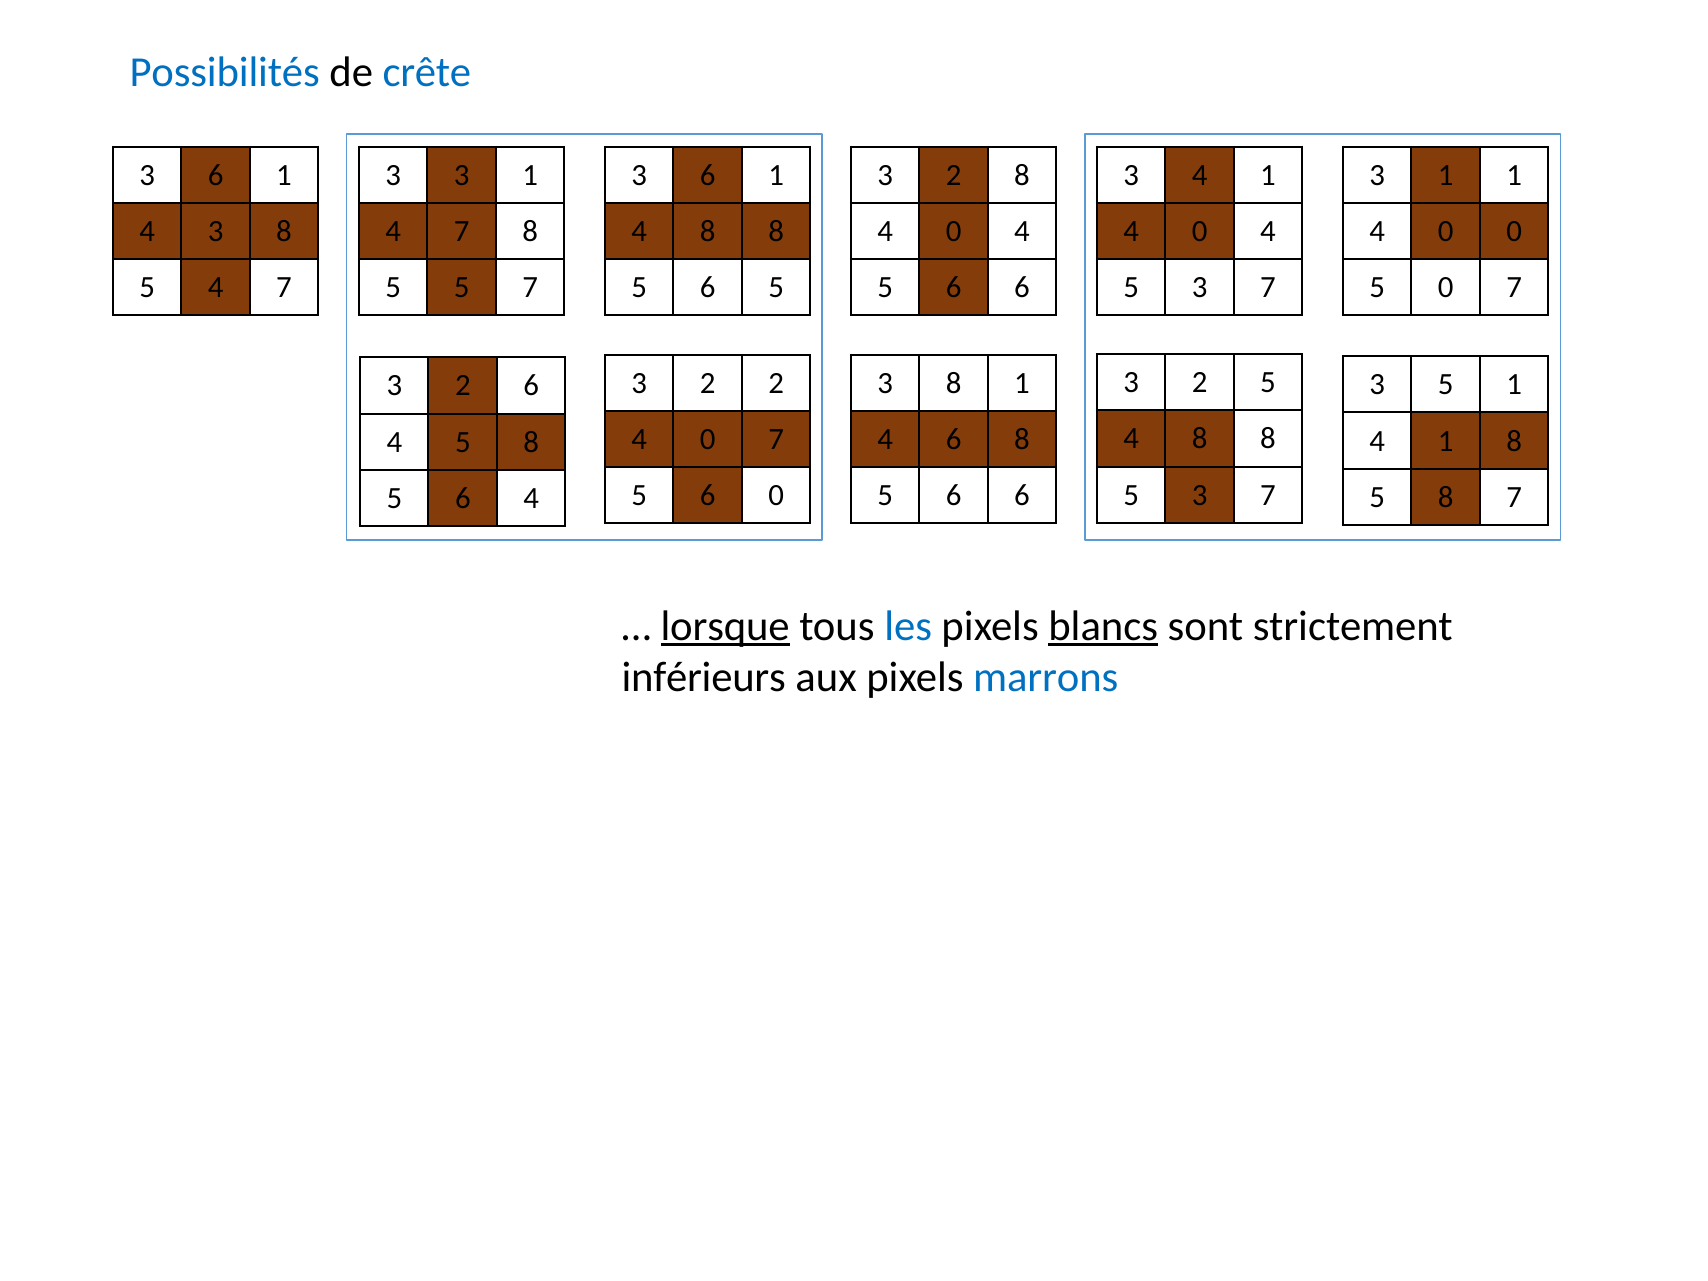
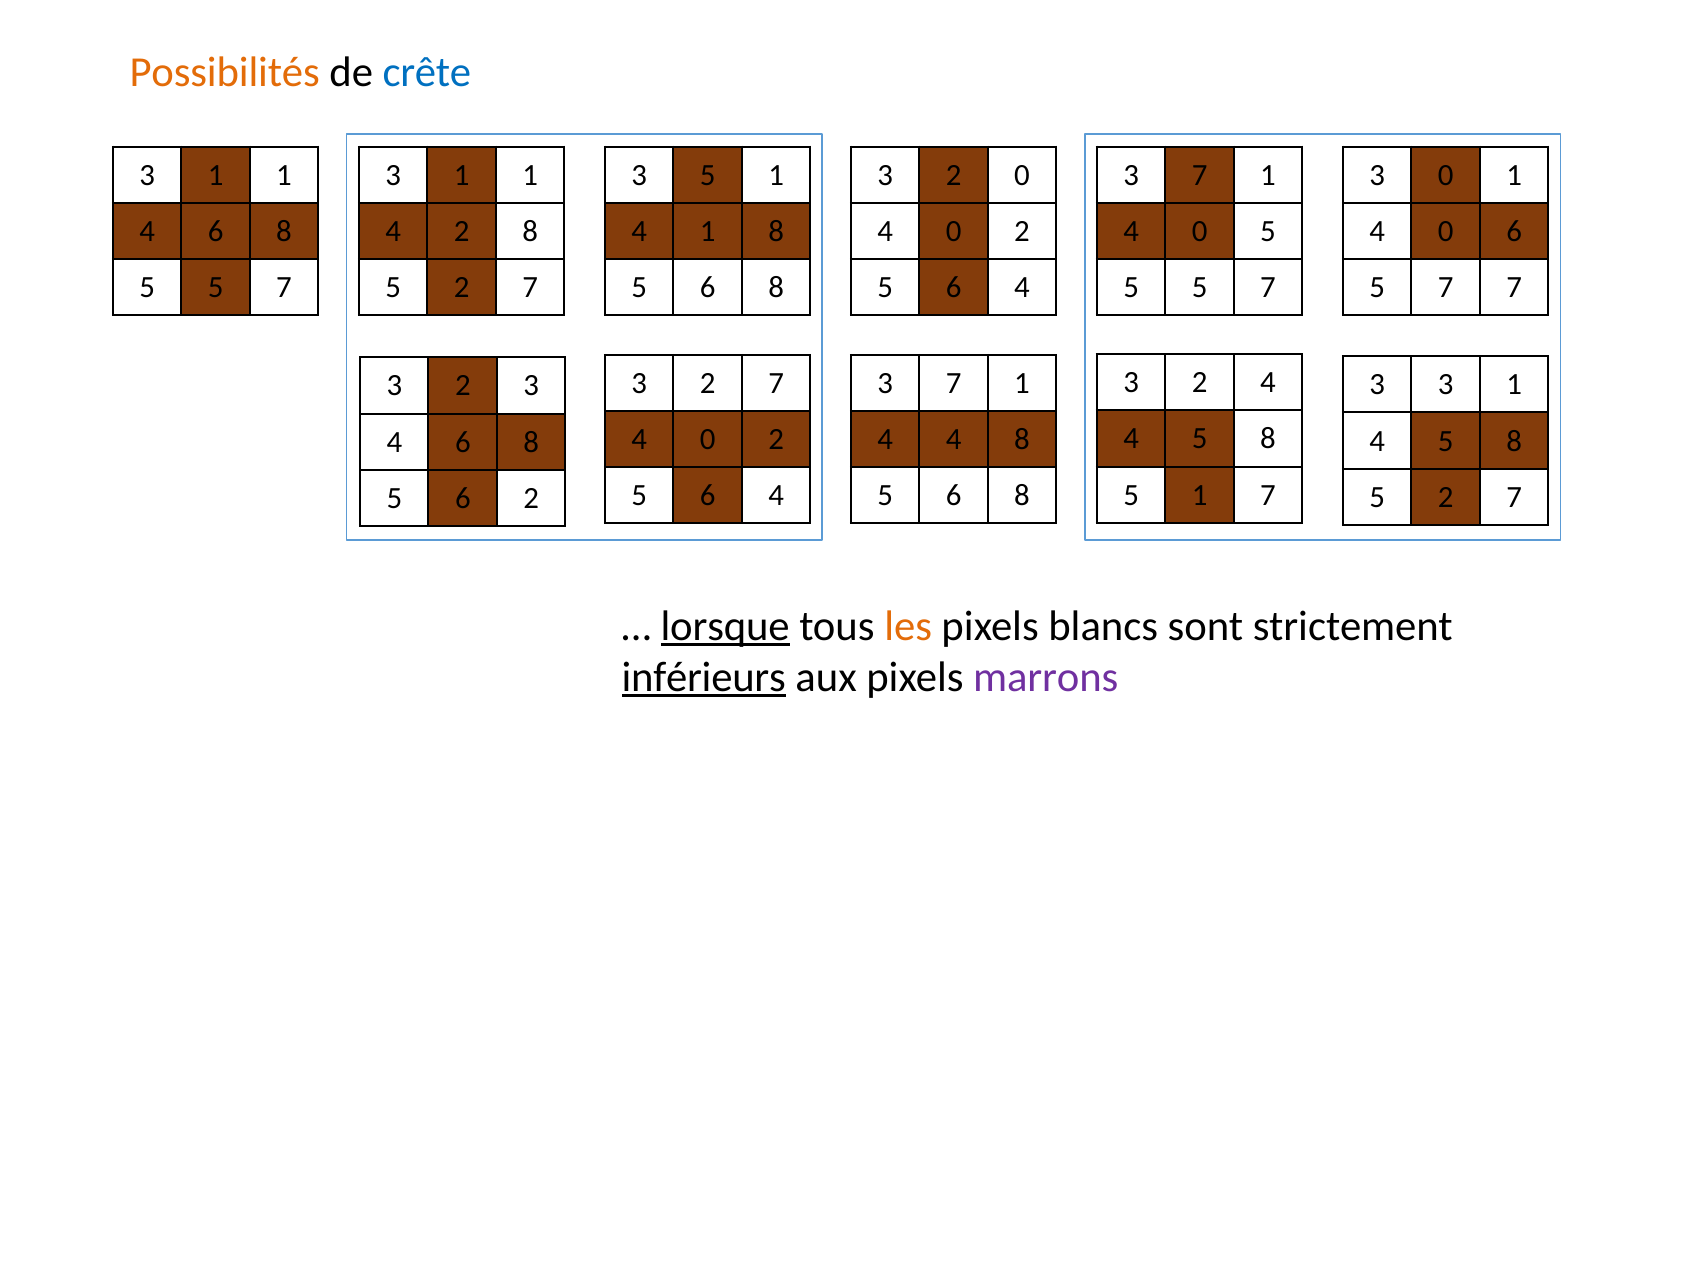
Possibilités colour: blue -> orange (225, 72)
6: 6 -> 1 (216, 175)
3: 3 -> 1 (462, 175)
6: 6 -> 5 (708, 175)
2 8: 8 -> 0 (1022, 175)
4: 4 -> 7 (1200, 175)
1: 1 -> 0 (1446, 175)
3: 3 -> 6 (216, 231)
7: 7 -> 2 (462, 231)
8: 8 -> 1 (708, 231)
4: 4 -> 2 (1022, 231)
4: 4 -> 5 (1268, 231)
0 0: 0 -> 6 (1514, 231)
4: 4 -> 5 (216, 287)
5: 5 -> 2 (462, 287)
5: 5 -> 8 (776, 287)
6: 6 -> 4 (1022, 287)
3: 3 -> 5 (1200, 287)
0: 0 -> 7 (1446, 287)
2 5: 5 -> 4 (1268, 383)
3 2 2: 2 -> 7 (776, 383)
8: 8 -> 7 (954, 383)
3 5: 5 -> 3 (1446, 385)
3 2 6: 6 -> 3 (531, 386)
8: 8 -> 5 (1200, 439)
7: 7 -> 2 (776, 439)
6: 6 -> 4 (954, 439)
1: 1 -> 5 (1446, 441)
5: 5 -> 6 (463, 442)
3: 3 -> 1 (1200, 495)
0: 0 -> 4 (776, 496)
6: 6 -> 8 (1022, 496)
8: 8 -> 2 (1446, 497)
5 6 4: 4 -> 2 (531, 498)
les colour: blue -> orange (908, 626)
blancs underline: present -> none (1103, 626)
inférieurs underline: none -> present (704, 677)
marrons colour: blue -> purple (1046, 677)
